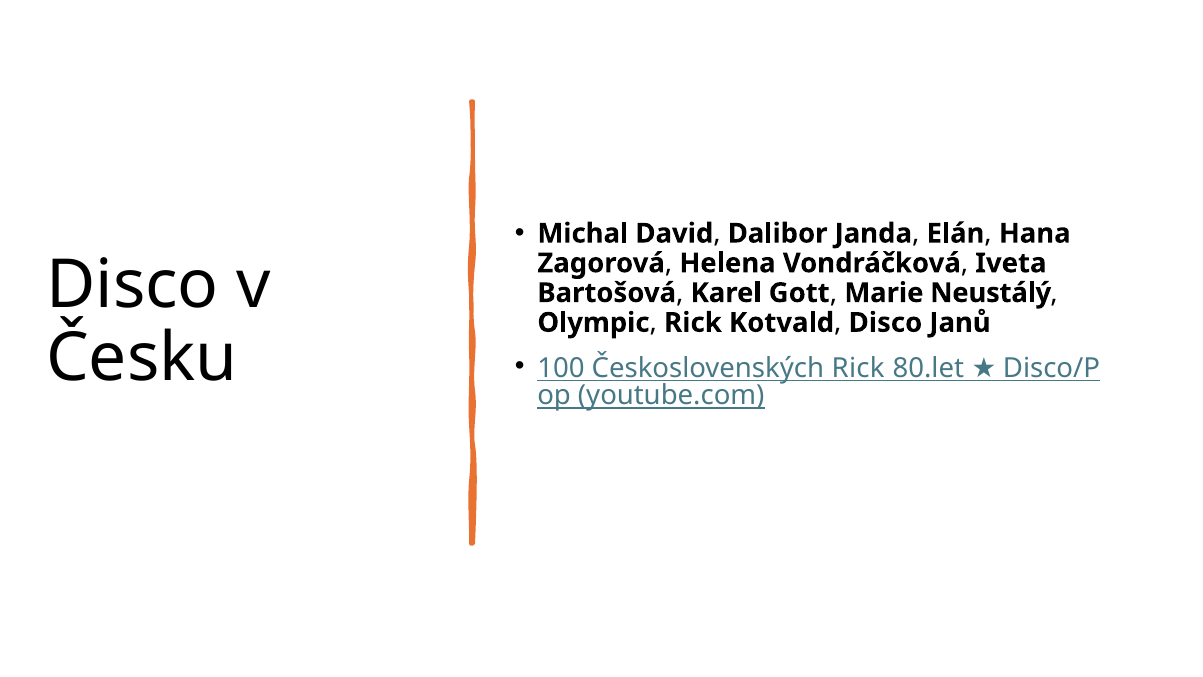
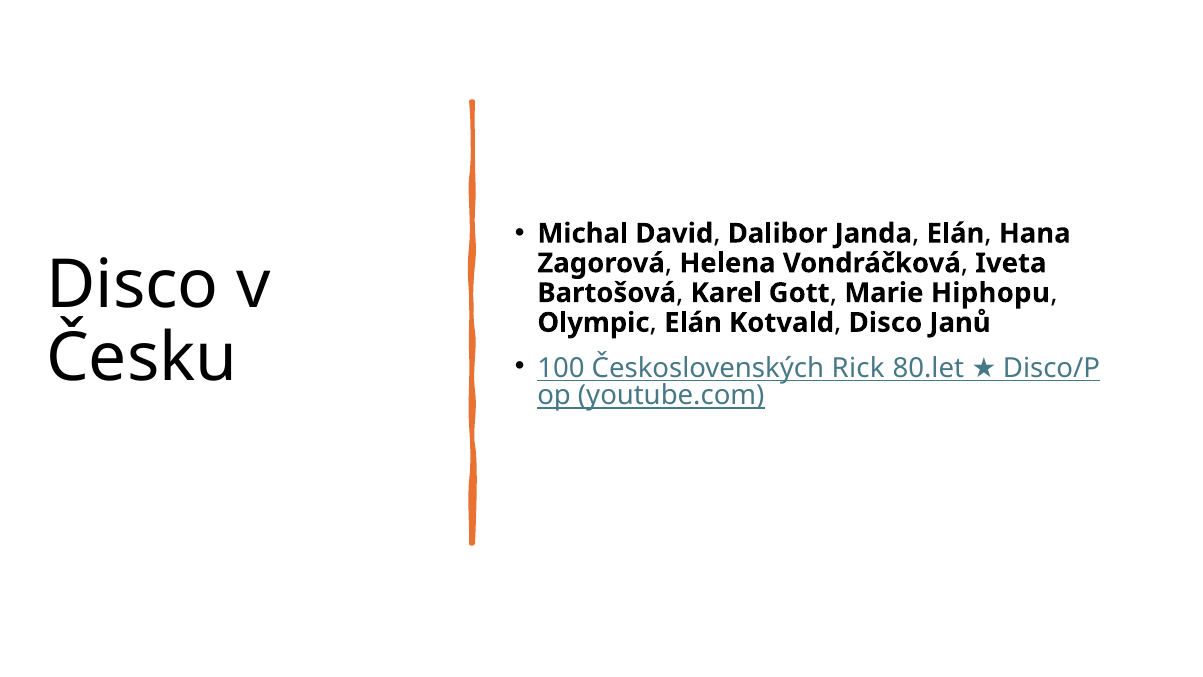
Neustálý: Neustálý -> Hiphopu (990, 293)
Rick: Rick -> Elán (693, 323)
